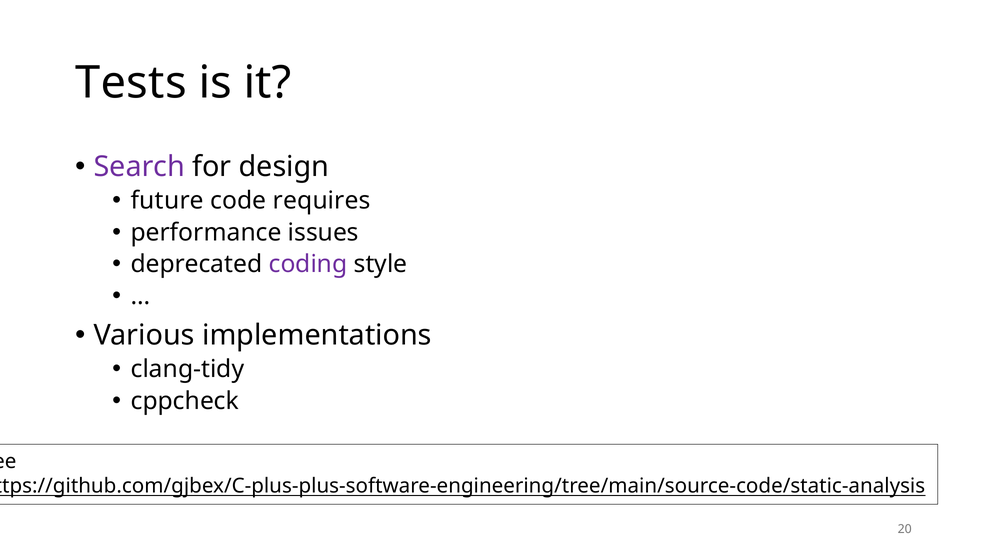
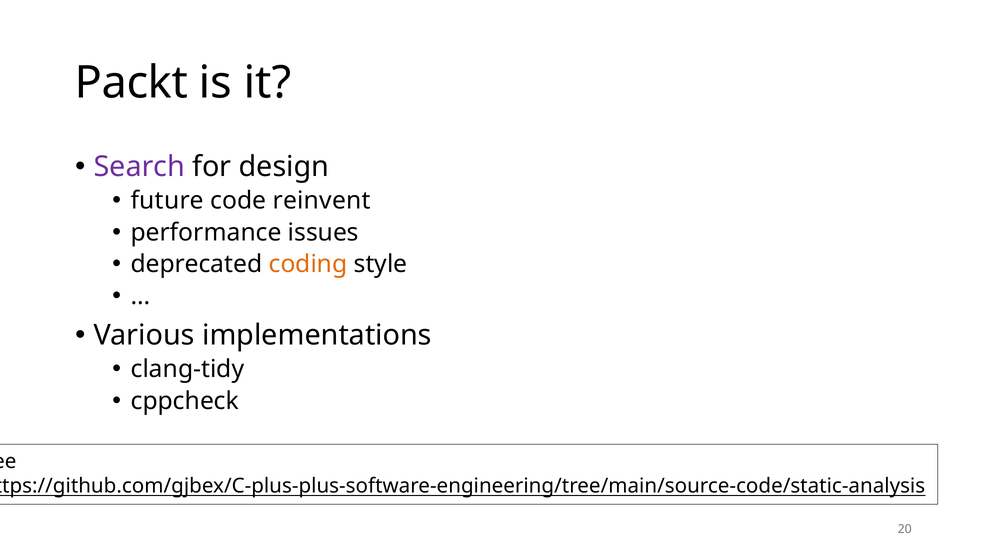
Tests: Tests -> Packt (131, 83)
requires: requires -> reinvent (322, 201)
coding colour: purple -> orange (308, 264)
